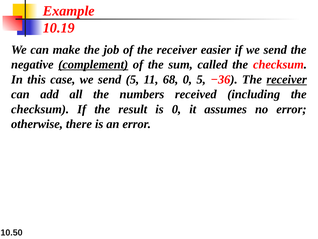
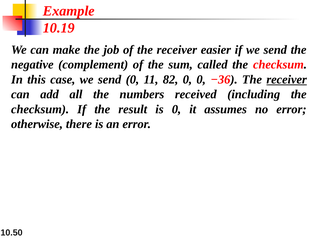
complement underline: present -> none (93, 64)
send 5: 5 -> 0 (132, 79)
68: 68 -> 82 (171, 79)
0 5: 5 -> 0 (201, 79)
